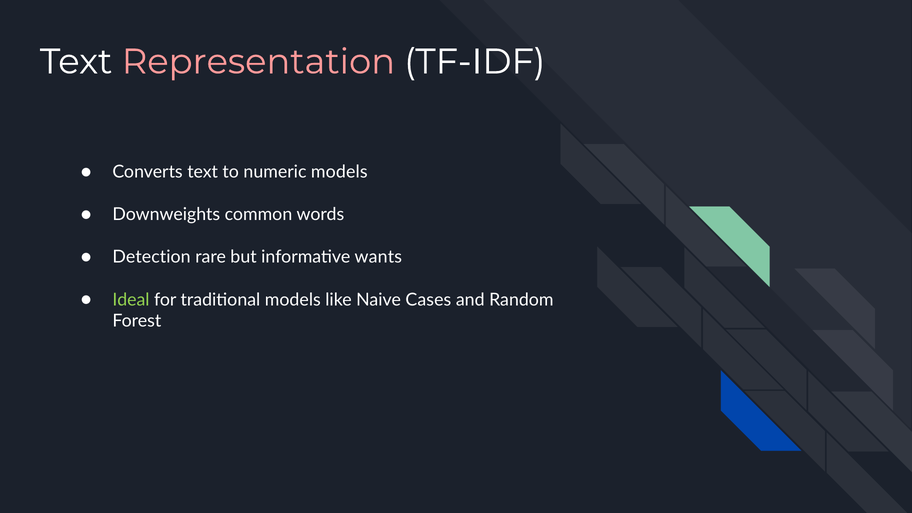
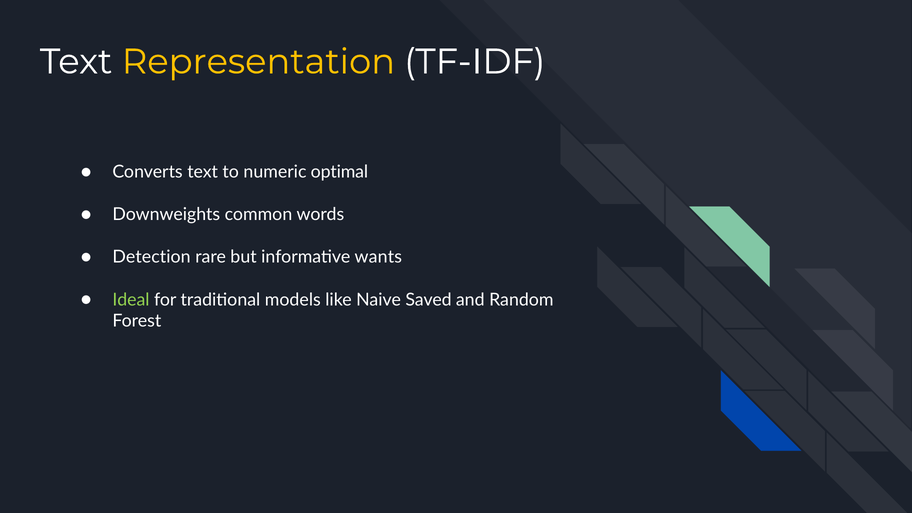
Representation colour: pink -> yellow (258, 62)
numeric models: models -> optimal (339, 172)
Cases: Cases -> Saved (429, 300)
